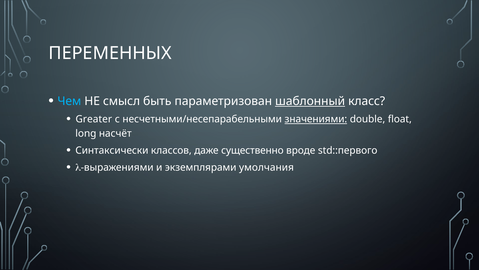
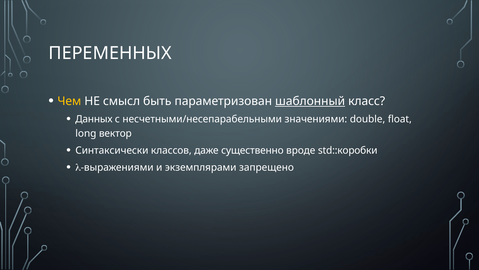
Чем colour: light blue -> yellow (69, 101)
Greater: Greater -> Данных (94, 119)
значениями underline: present -> none (316, 119)
насчёт: насчёт -> вектор (115, 133)
std::первого: std::первого -> std::коробки (348, 150)
умолчания: умолчания -> запрещено (266, 167)
